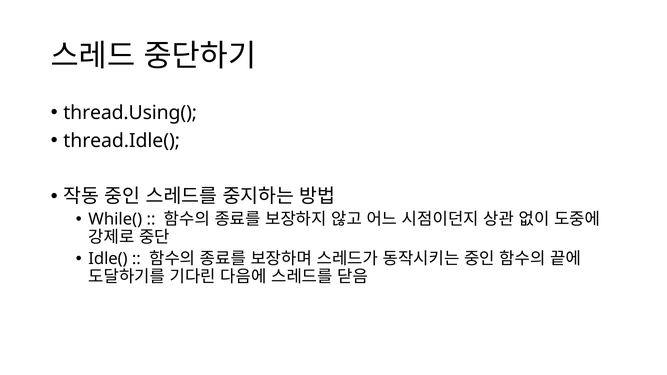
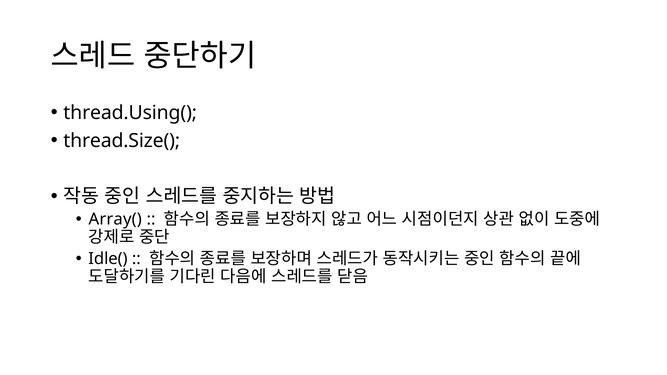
thread.Idle(: thread.Idle( -> thread.Size( (122, 141)
While(: While( -> Array( (115, 219)
